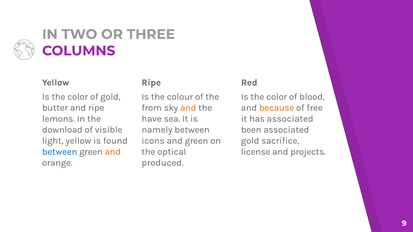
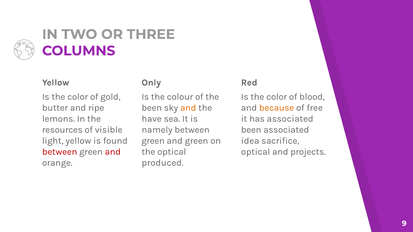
Ripe: Ripe -> Only (151, 83)
from: from -> been (152, 108)
download: download -> resources (62, 130)
icons: icons -> green (153, 141)
gold: gold -> idea (250, 141)
between colour: blue -> red (60, 152)
and colour: orange -> red (113, 152)
license: license -> optical (256, 152)
